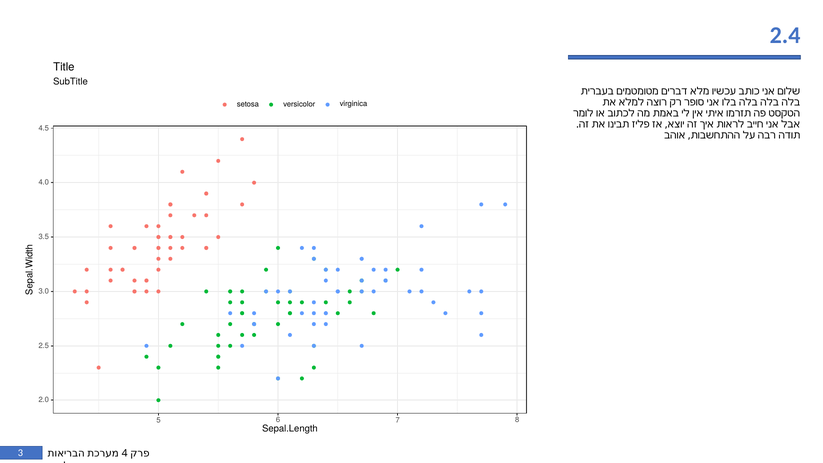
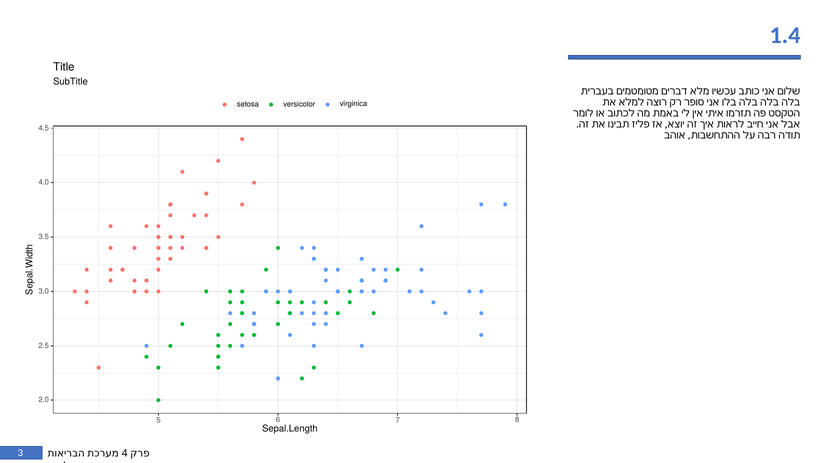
2.4: 2.4 -> 1.4 (785, 35)
